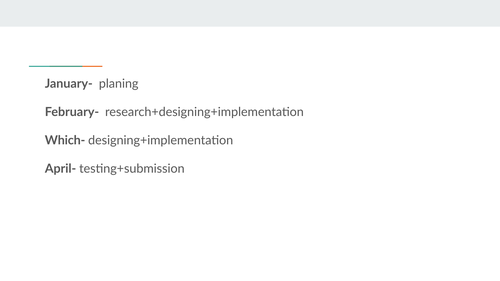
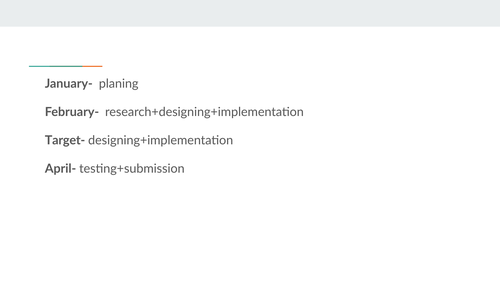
Which-: Which- -> Target- (65, 141)
